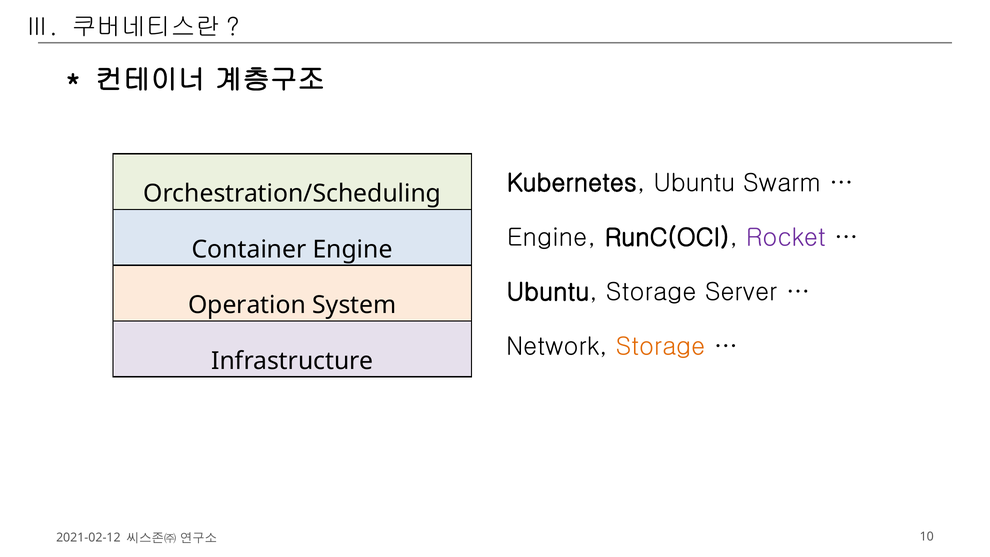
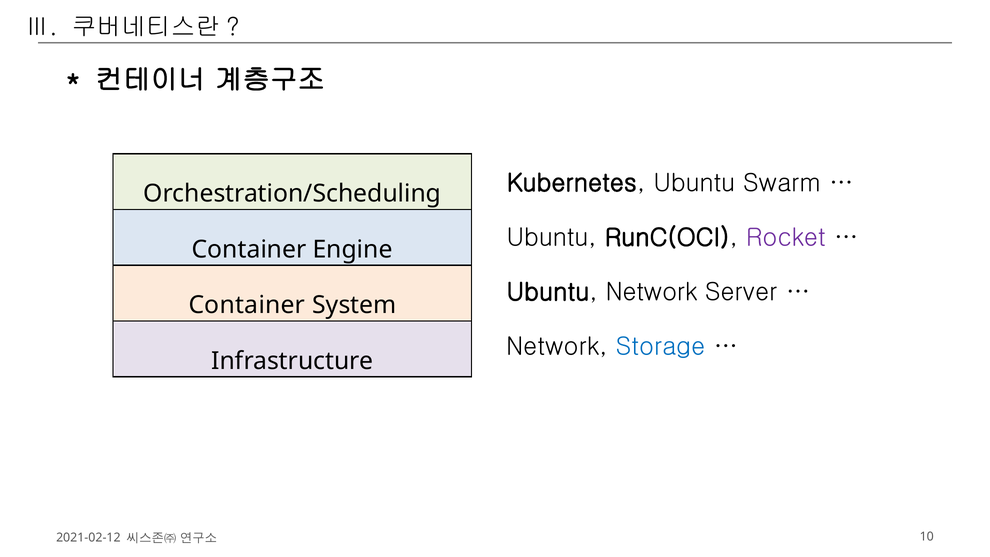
Engine: Engine -> Ubuntu (552, 238)
Ubuntu Storage: Storage -> Network (651, 292)
Operation: Operation -> Container (247, 305)
Storage colour: orange -> blue (660, 347)
